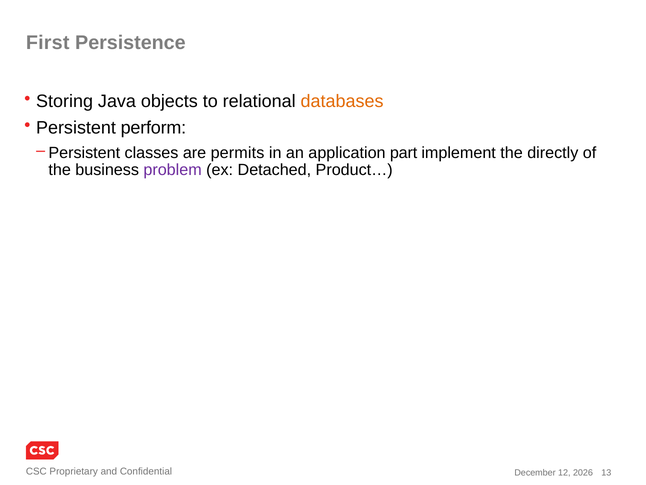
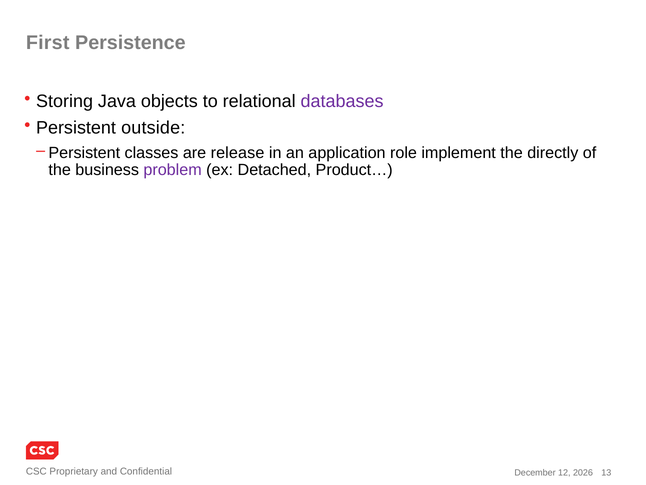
databases colour: orange -> purple (342, 101)
perform: perform -> outside (153, 128)
permits: permits -> release (238, 153)
part: part -> role (403, 153)
